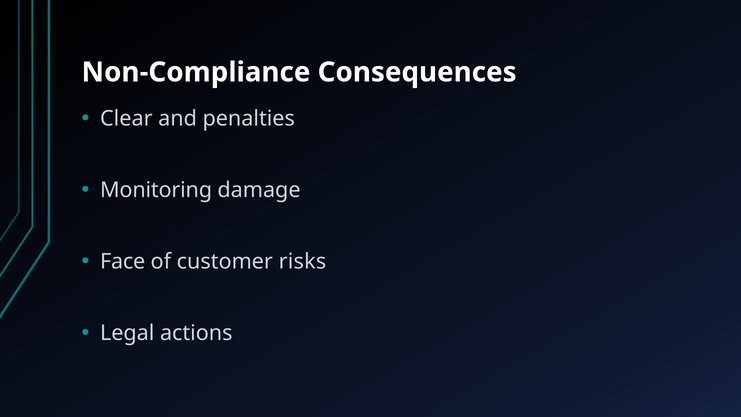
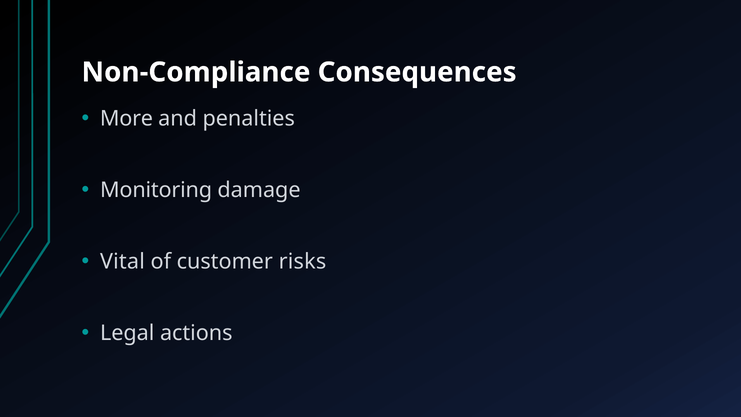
Clear: Clear -> More (126, 119)
Face: Face -> Vital (122, 261)
